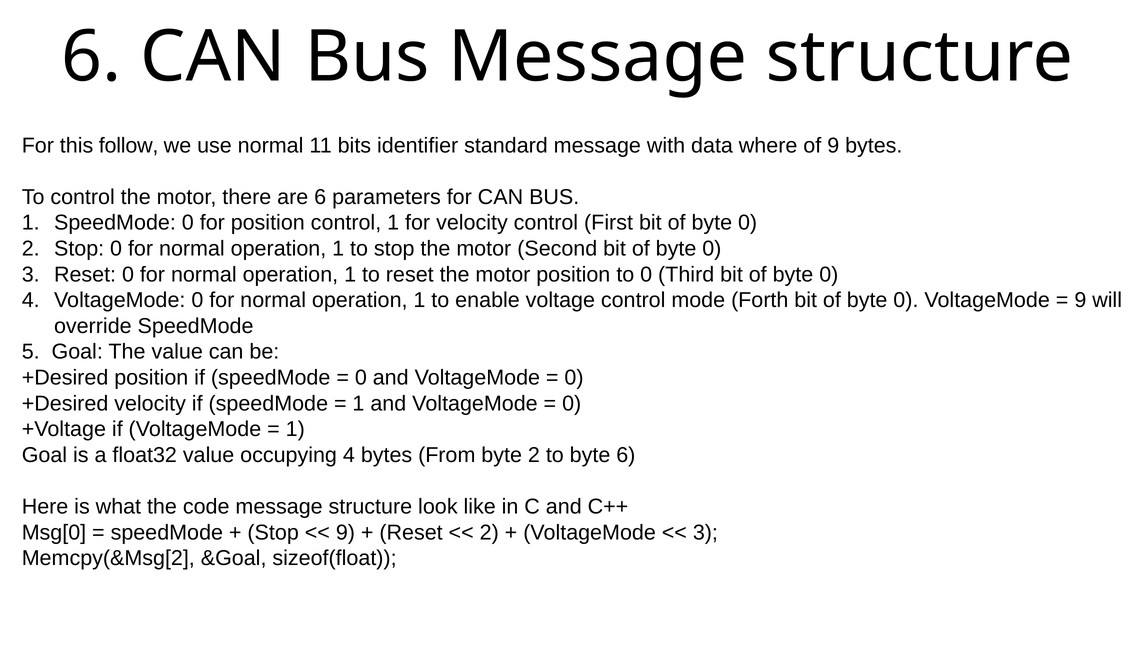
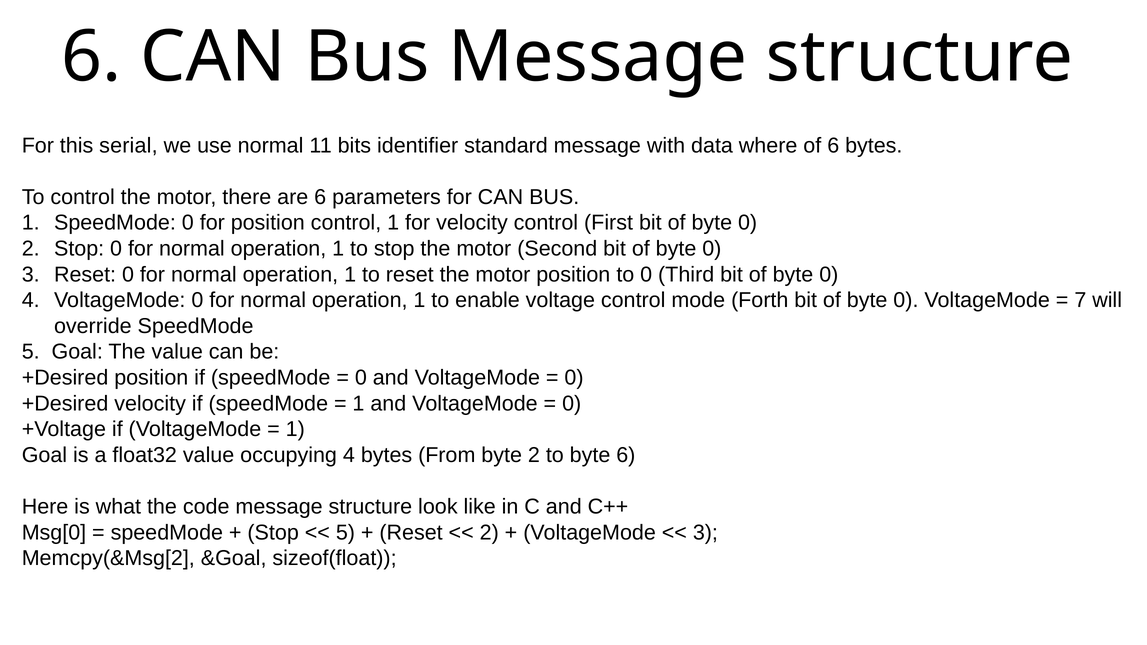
follow: follow -> serial (128, 146)
of 9: 9 -> 6 (833, 146)
9: 9 -> 7 (1080, 300)
9: 9 -> 5 (345, 533)
